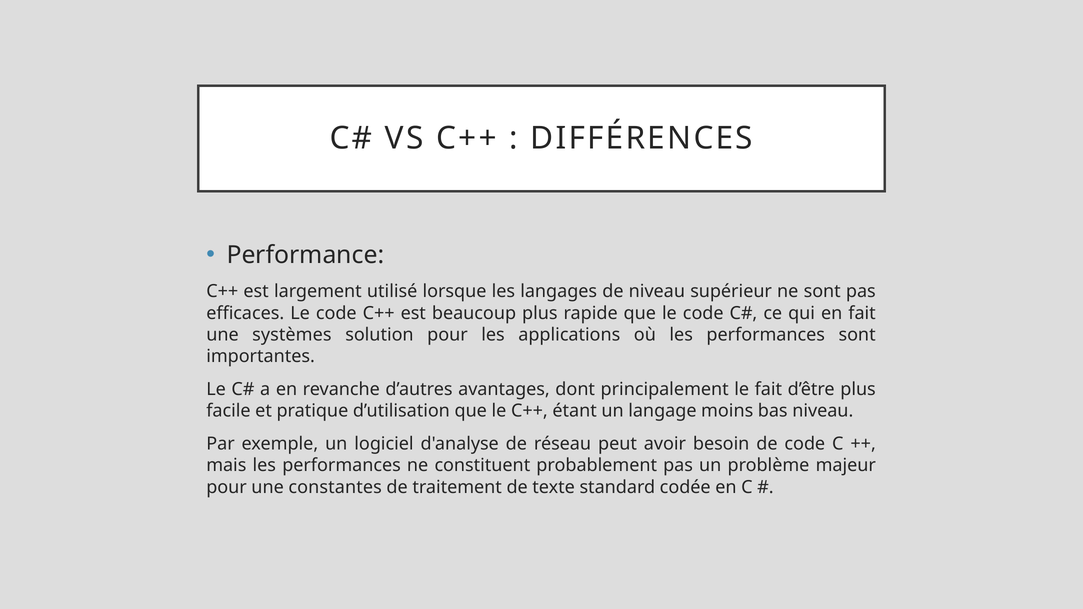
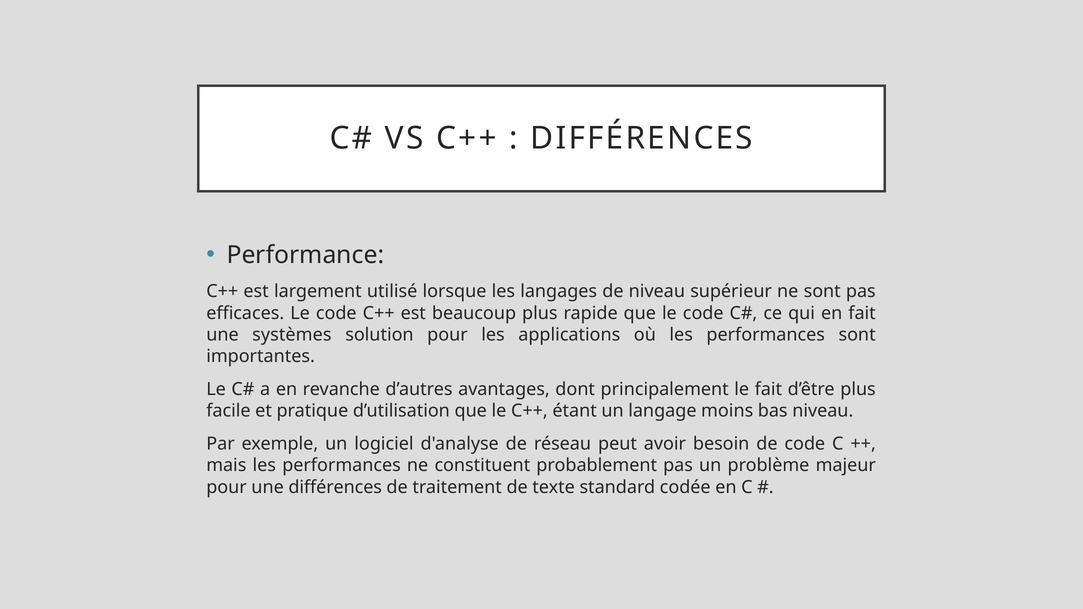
une constantes: constantes -> différences (335, 487)
